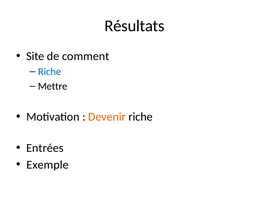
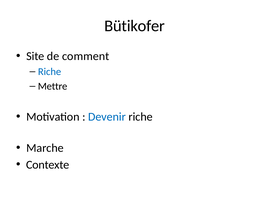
Résultats: Résultats -> Bütikofer (135, 26)
Devenir colour: orange -> blue (107, 117)
Entrées: Entrées -> Marche (45, 149)
Exemple: Exemple -> Contexte (48, 165)
